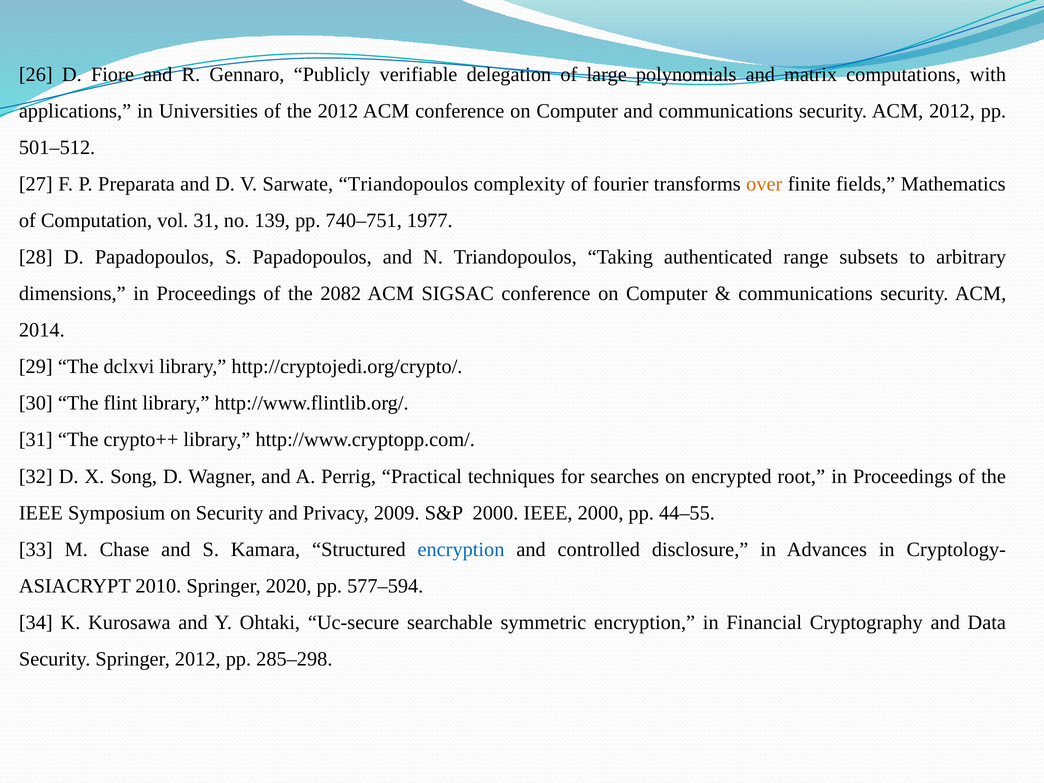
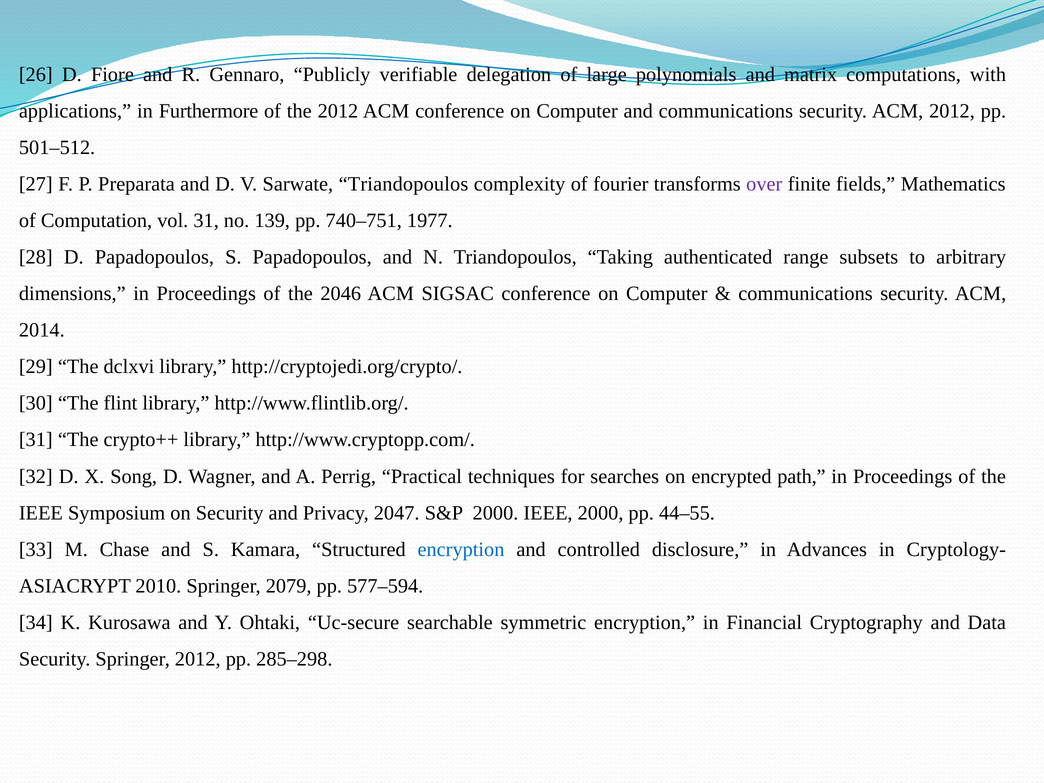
Universities: Universities -> Furthermore (209, 111)
over colour: orange -> purple (764, 184)
2082: 2082 -> 2046 (341, 294)
root: root -> path (801, 476)
2009: 2009 -> 2047 (397, 513)
2020: 2020 -> 2079 (289, 586)
